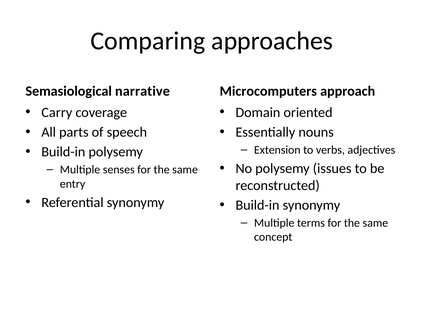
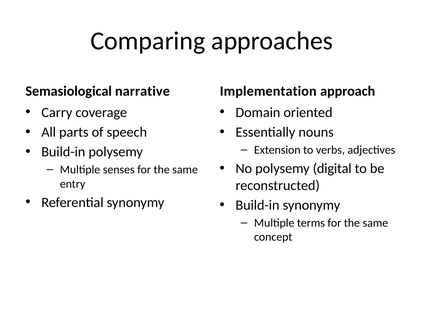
Microcomputers: Microcomputers -> Implementation (268, 91)
issues: issues -> digital (332, 168)
